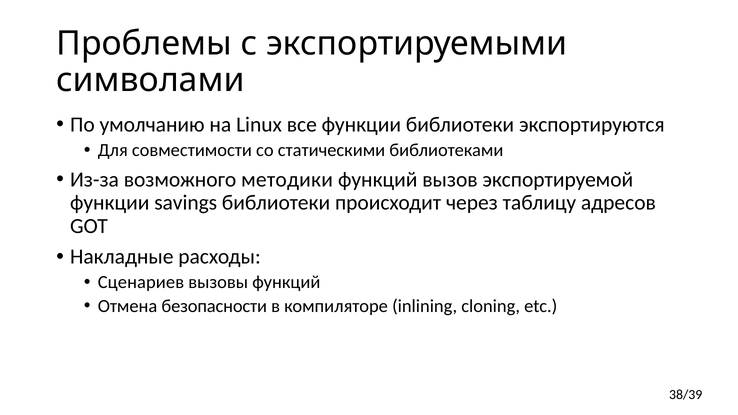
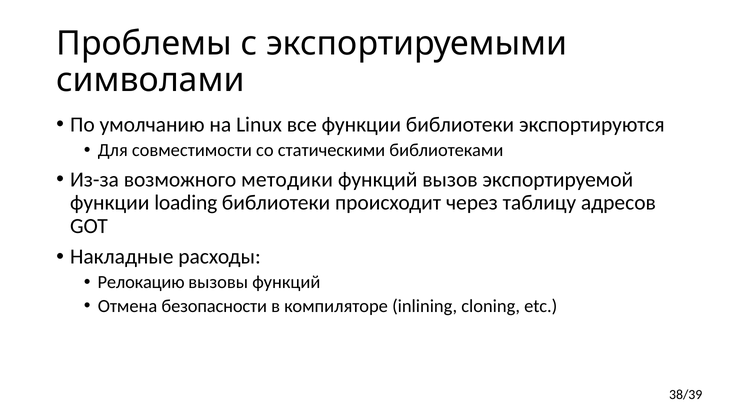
savings: savings -> loading (186, 203)
Сценариев: Сценариев -> Релокацию (141, 282)
